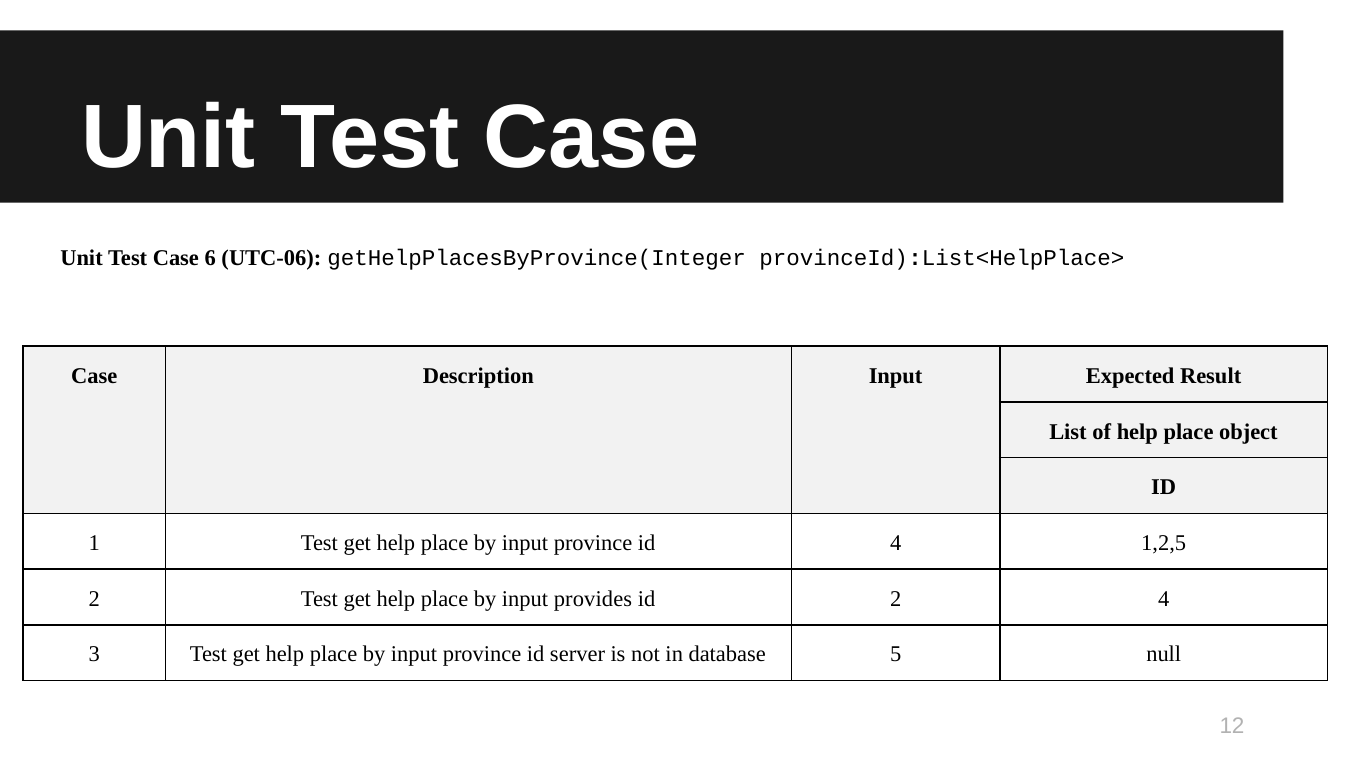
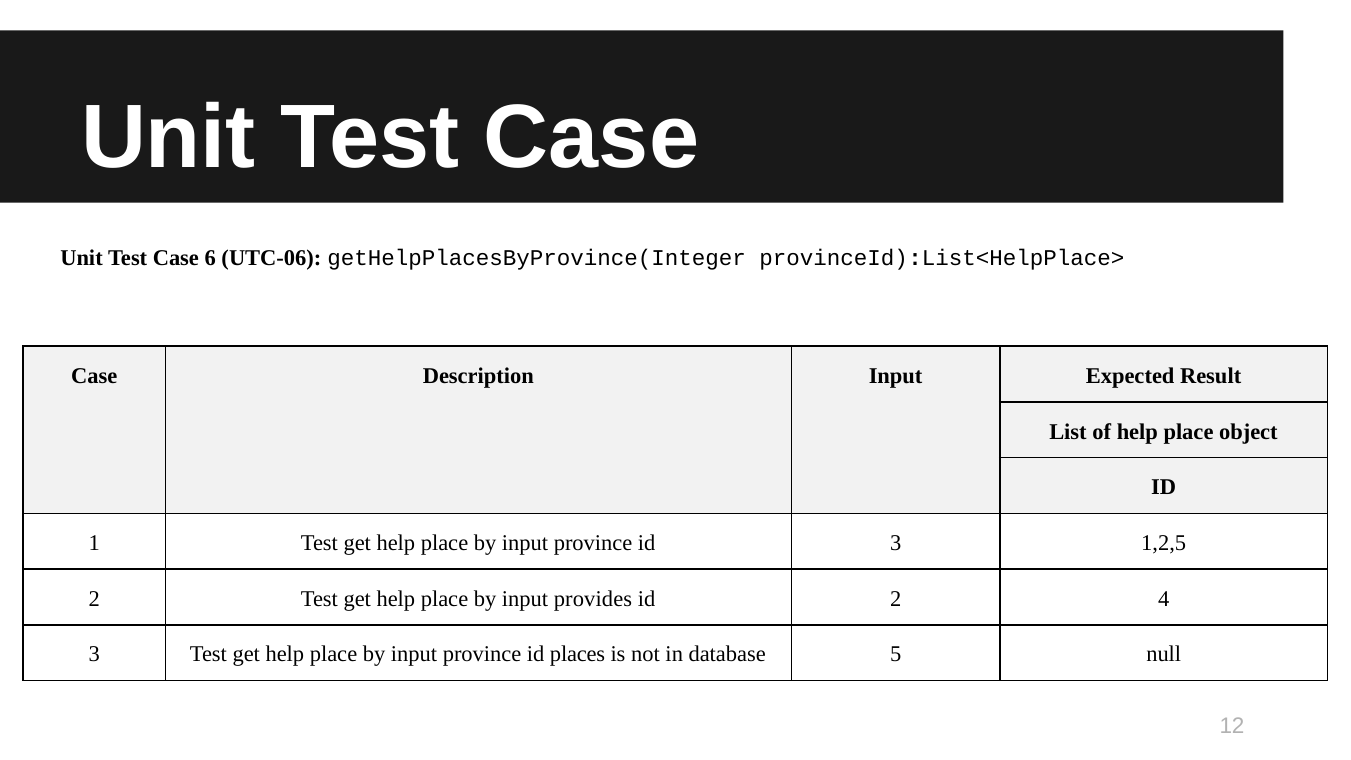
id 4: 4 -> 3 (896, 543)
server: server -> places (578, 655)
